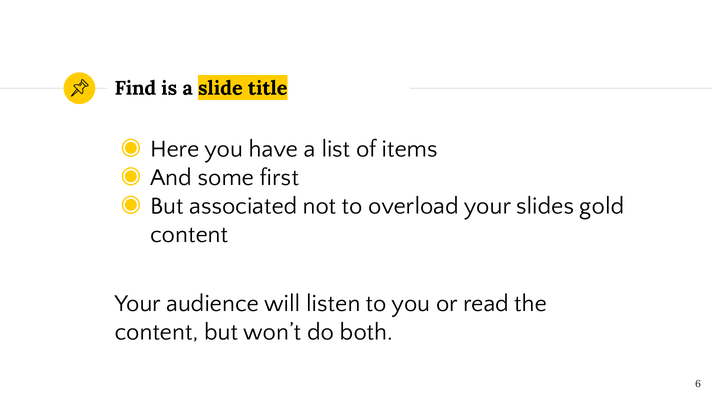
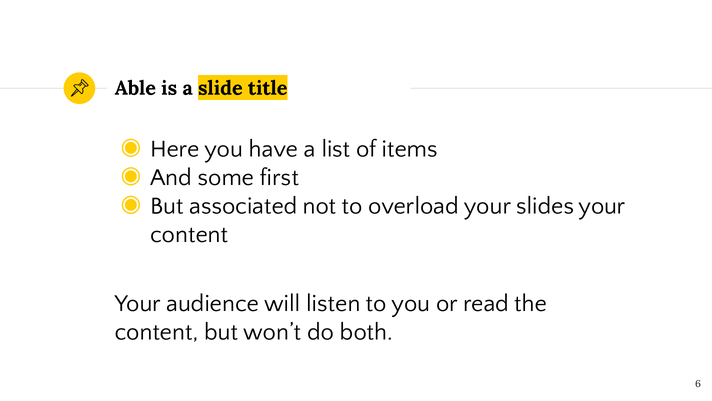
Find: Find -> Able (135, 88)
slides gold: gold -> your (602, 206)
